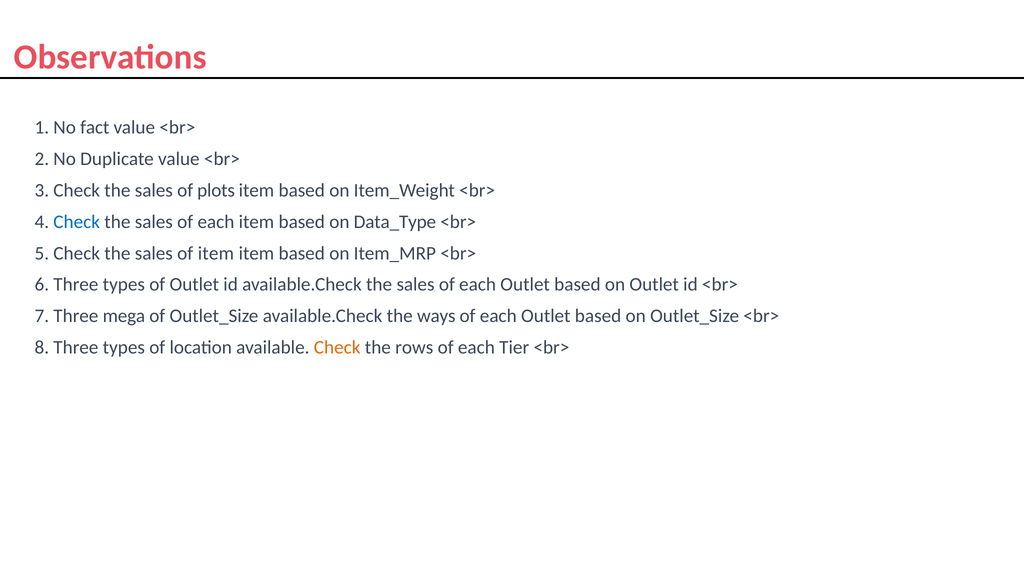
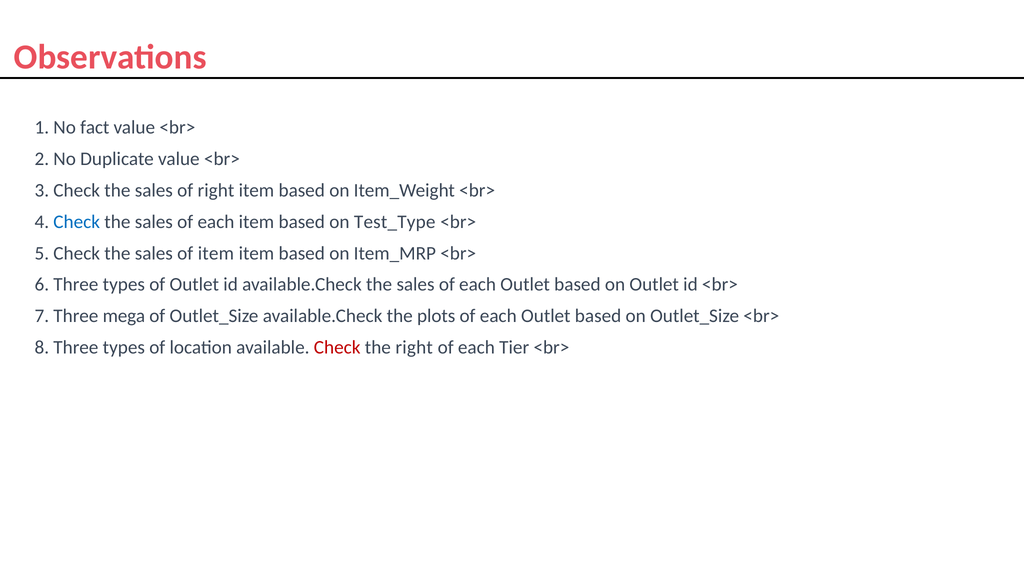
of plots: plots -> right (216, 190)
Data_Type: Data_Type -> Test_Type (395, 222)
ways: ways -> plots (436, 316)
Check colour: orange -> red (337, 347)
the rows: rows -> right (414, 347)
